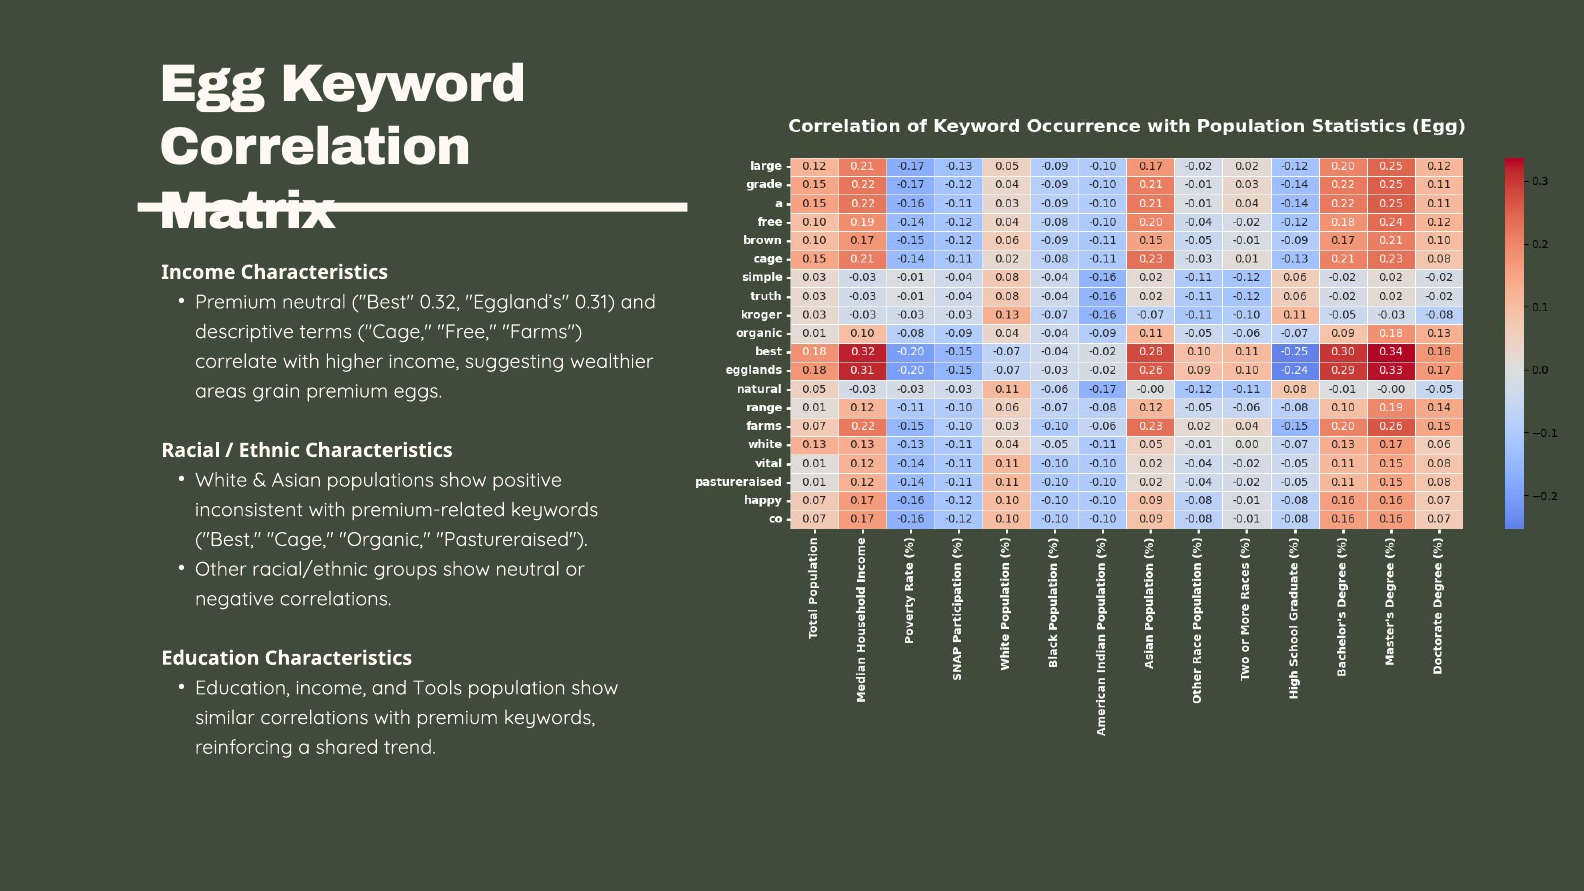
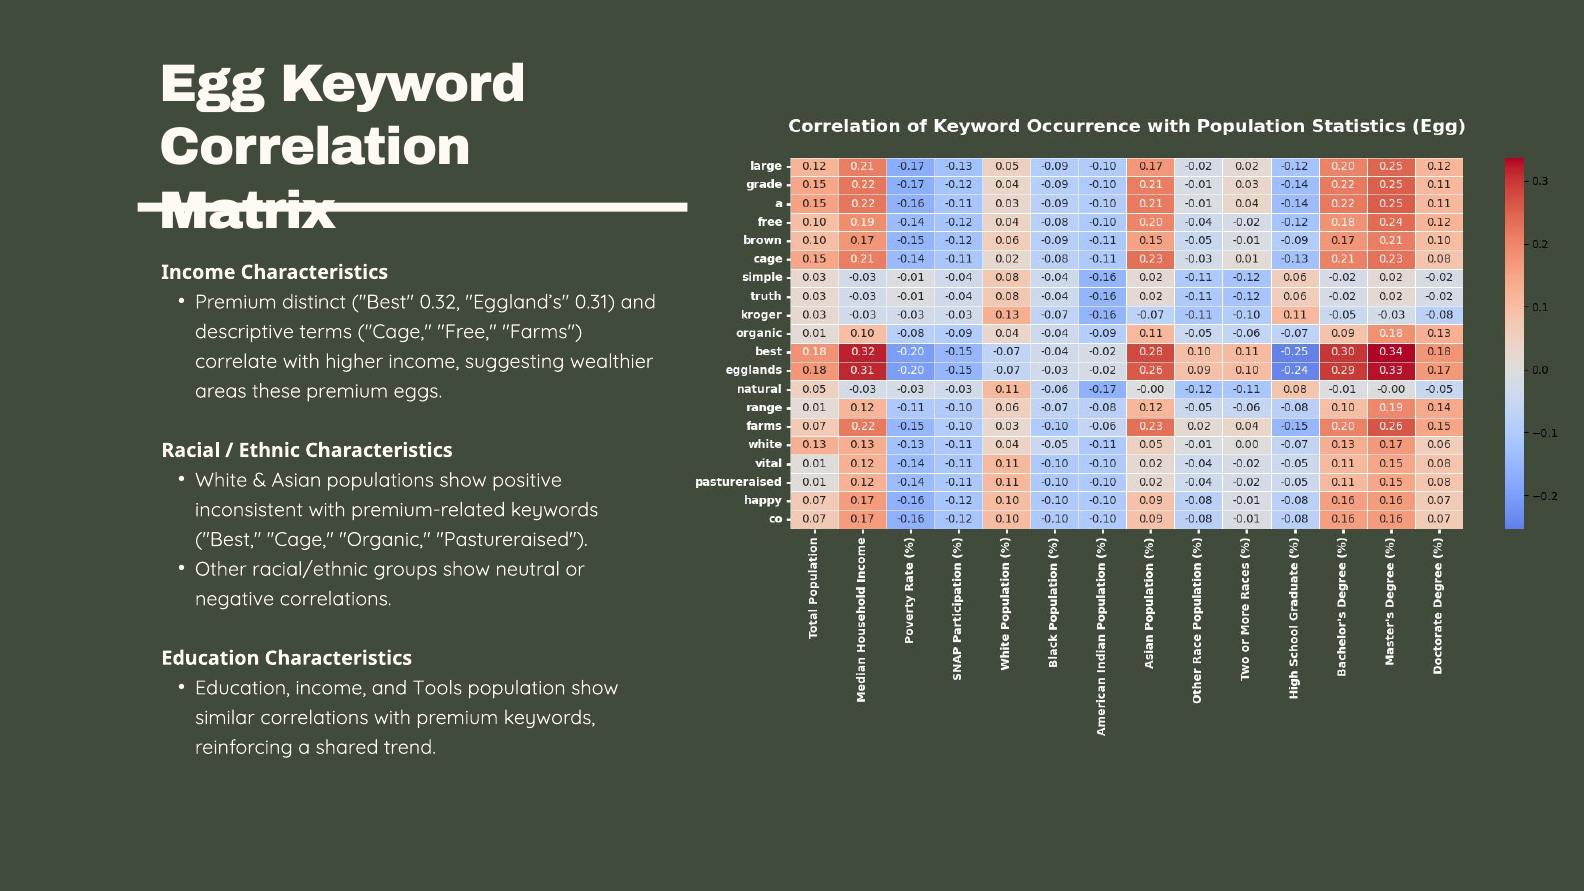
Premium neutral: neutral -> distinct (314, 302)
grain: grain -> these (276, 391)
